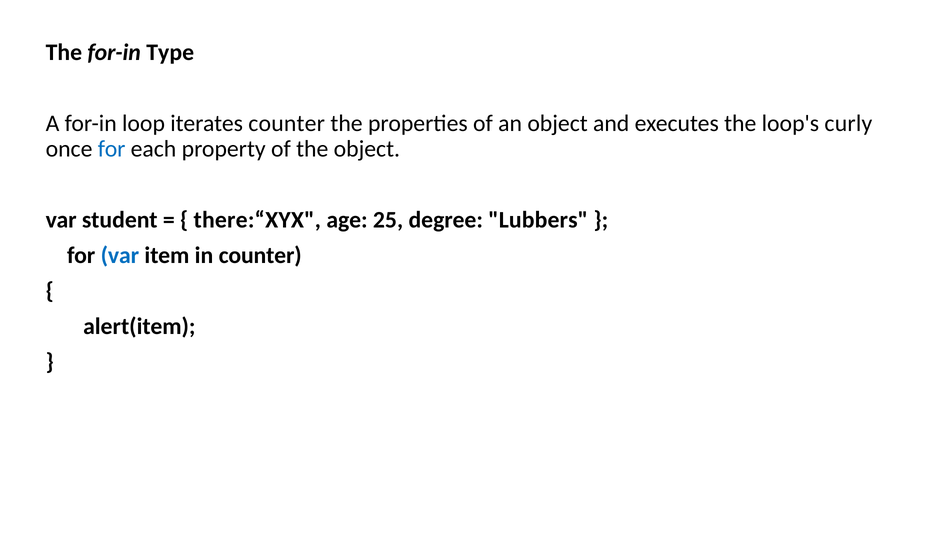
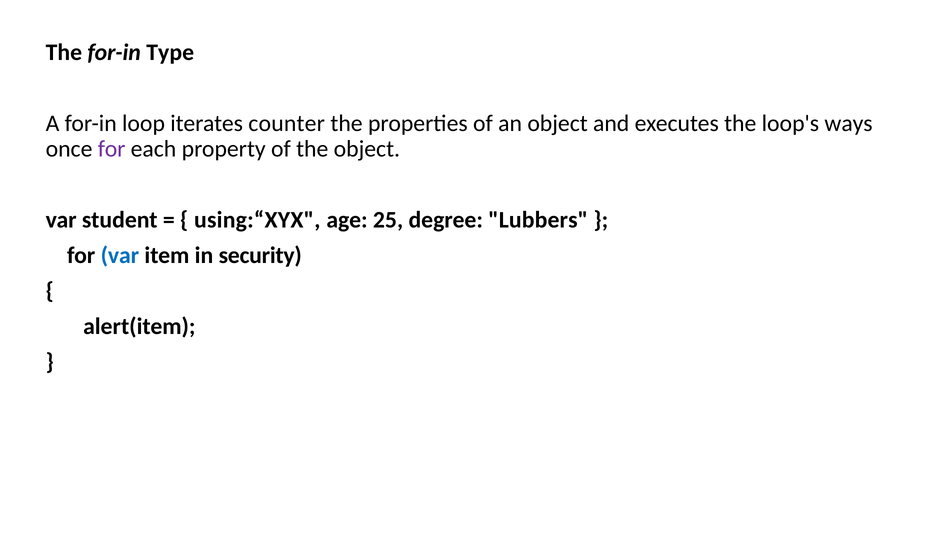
curly: curly -> ways (849, 123)
for colour: blue -> purple (112, 149)
there:“XYX: there:“XYX -> using:“XYX (257, 220)
in counter: counter -> security (260, 256)
